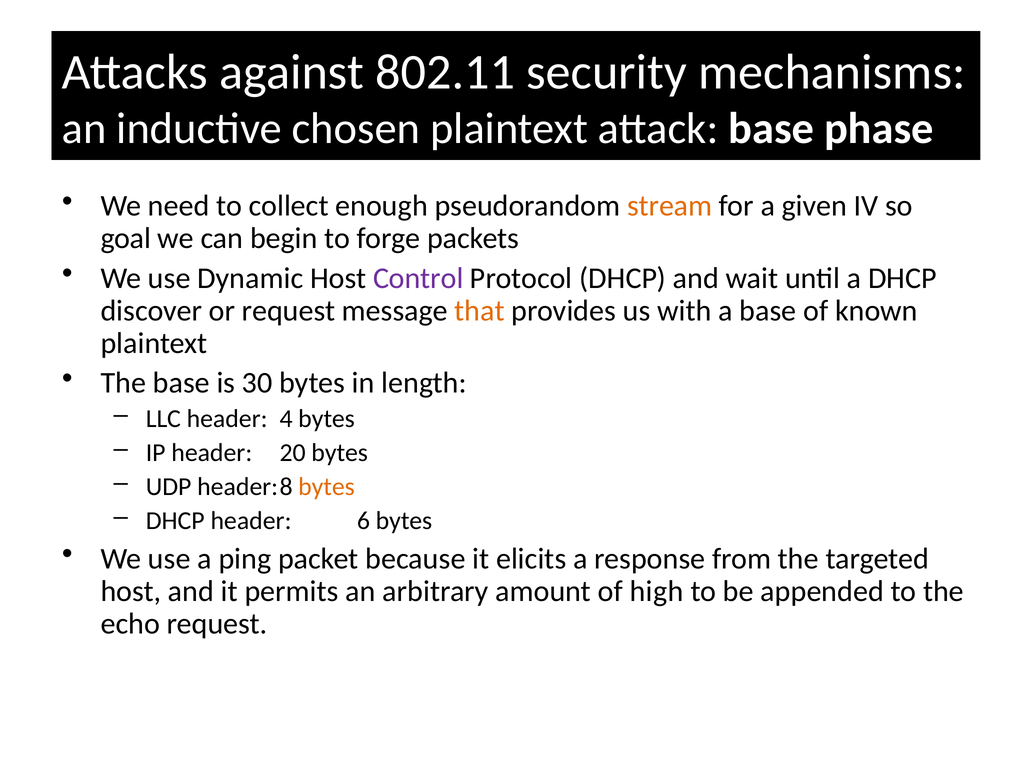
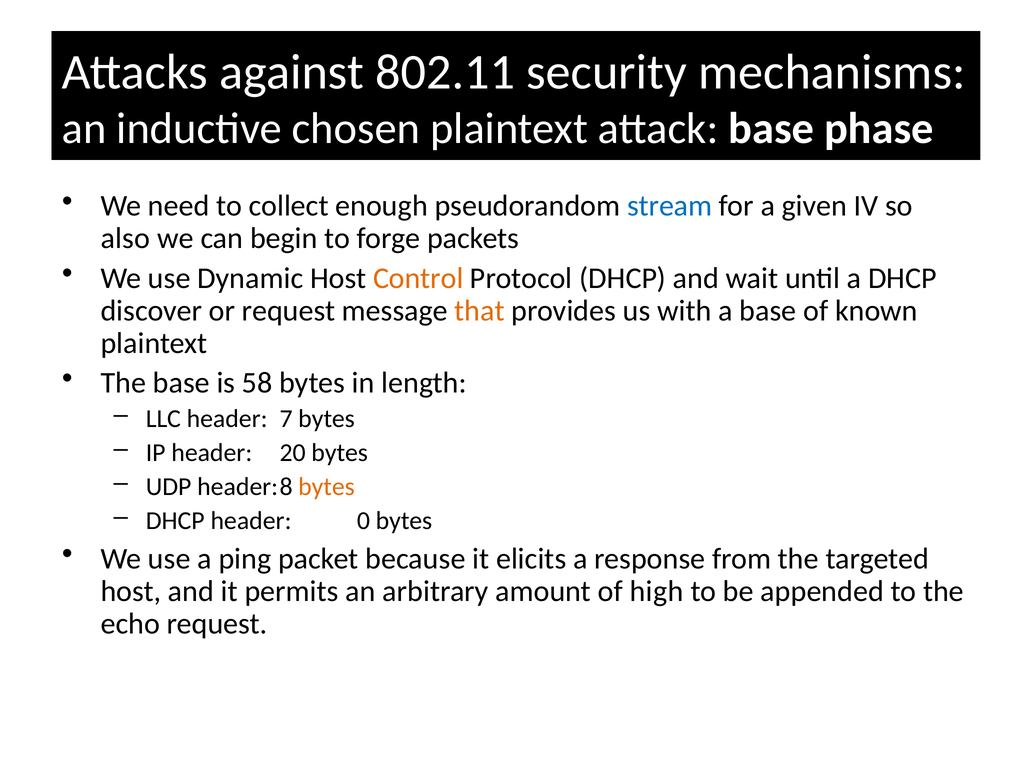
stream colour: orange -> blue (670, 206)
goal: goal -> also (125, 238)
Control colour: purple -> orange (418, 278)
30: 30 -> 58 (257, 383)
4: 4 -> 7 (286, 419)
6: 6 -> 0 (363, 521)
